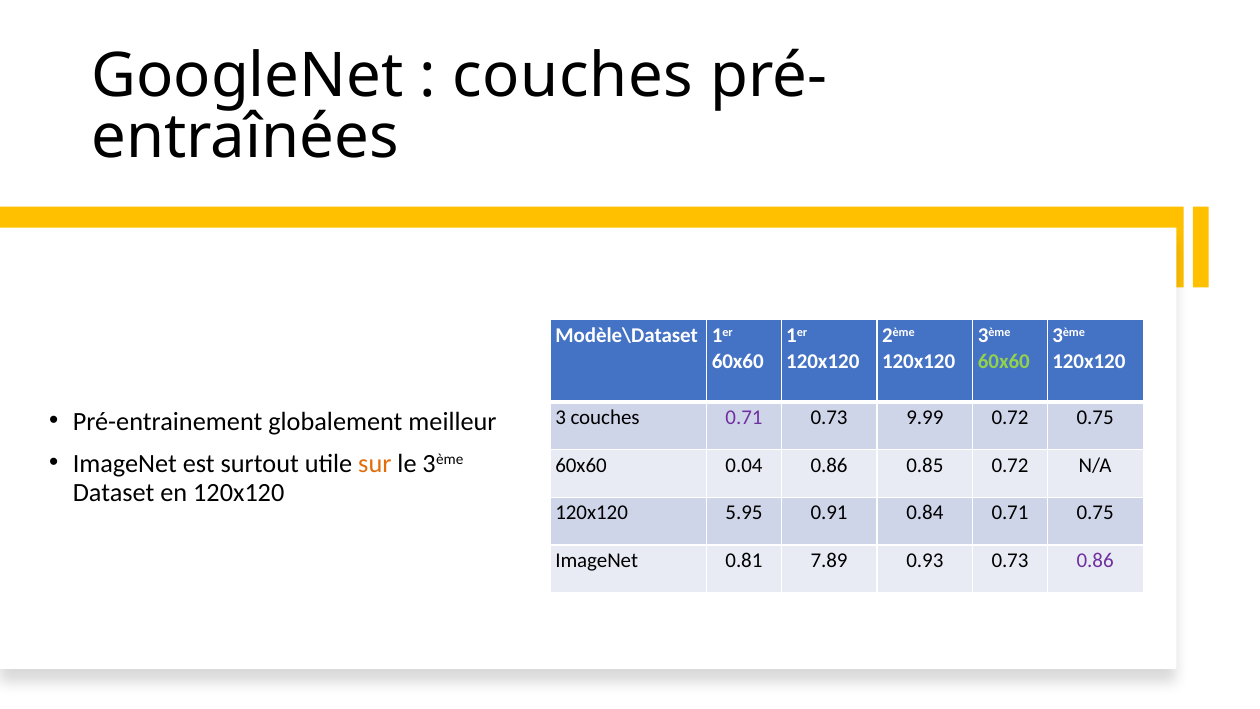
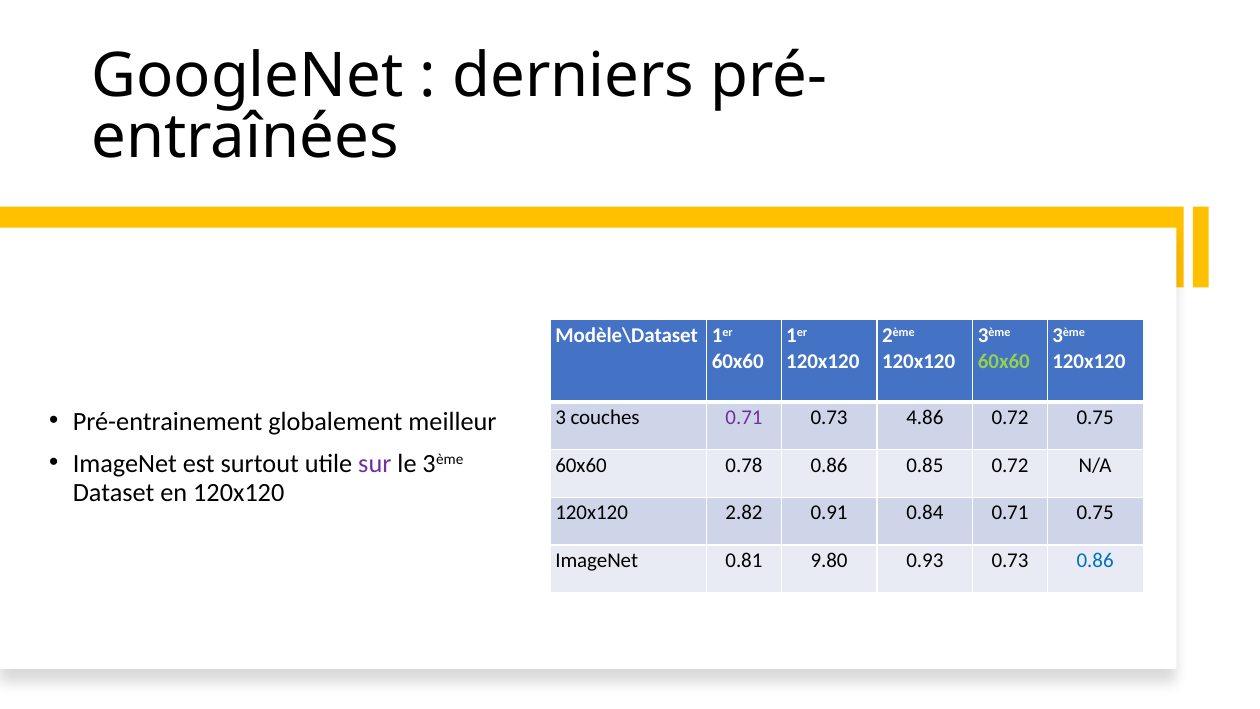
couches: couches -> derniers (573, 76)
9.99: 9.99 -> 4.86 (925, 418)
sur colour: orange -> purple (375, 463)
0.04: 0.04 -> 0.78 (744, 465)
5.95: 5.95 -> 2.82 (744, 513)
7.89: 7.89 -> 9.80 (829, 560)
0.86 colour: purple -> blue (1095, 560)
